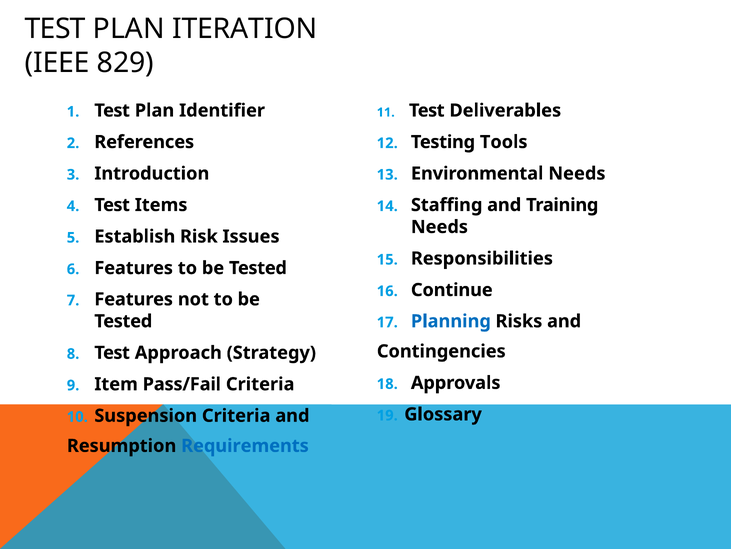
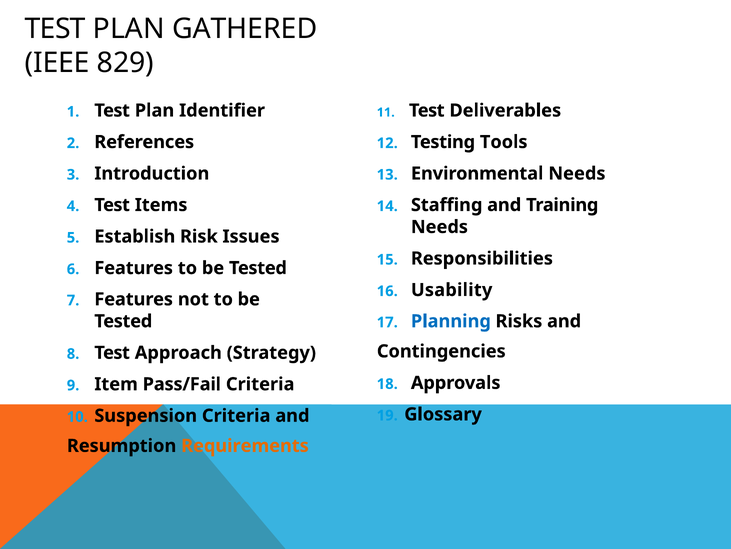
ITERATION: ITERATION -> GATHERED (245, 29)
Continue: Continue -> Usability (452, 290)
Requirements colour: blue -> orange (245, 445)
